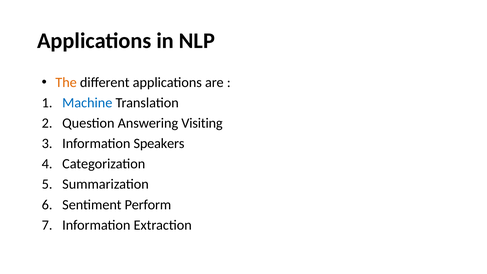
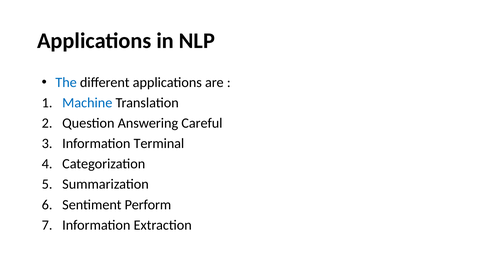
The colour: orange -> blue (66, 82)
Visiting: Visiting -> Careful (202, 123)
Speakers: Speakers -> Terminal (159, 143)
